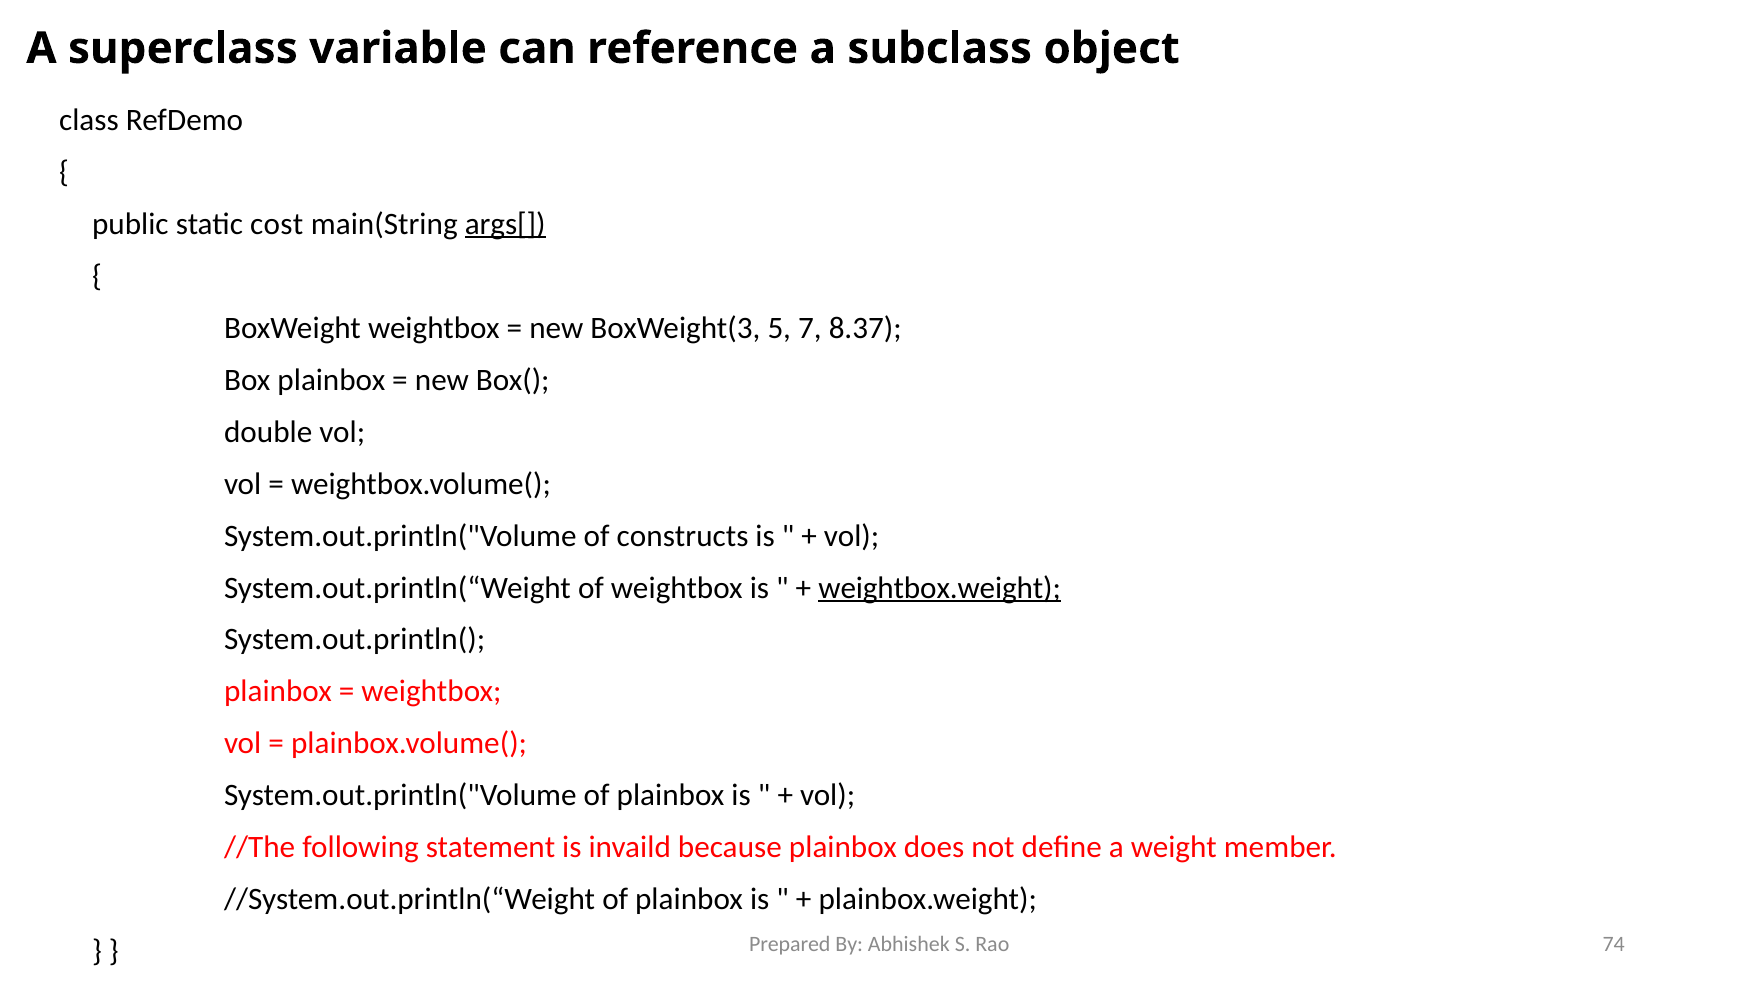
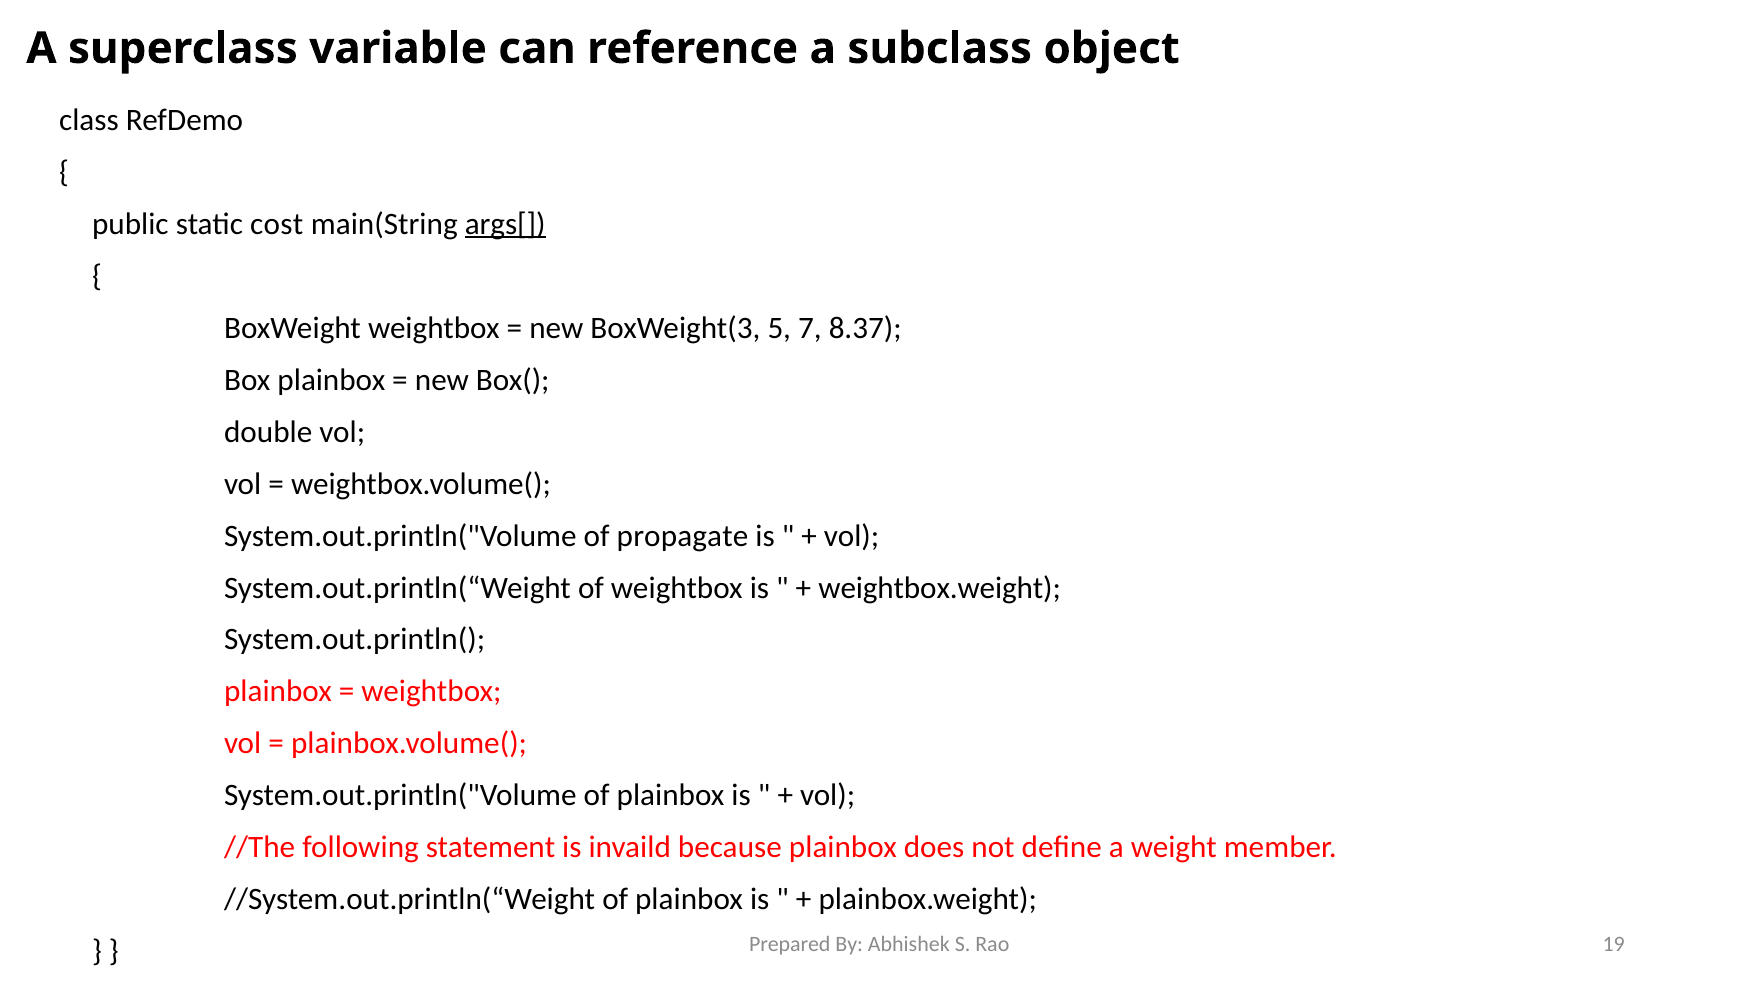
constructs: constructs -> propagate (683, 536)
weightbox.weight underline: present -> none (940, 588)
74: 74 -> 19 (1614, 945)
